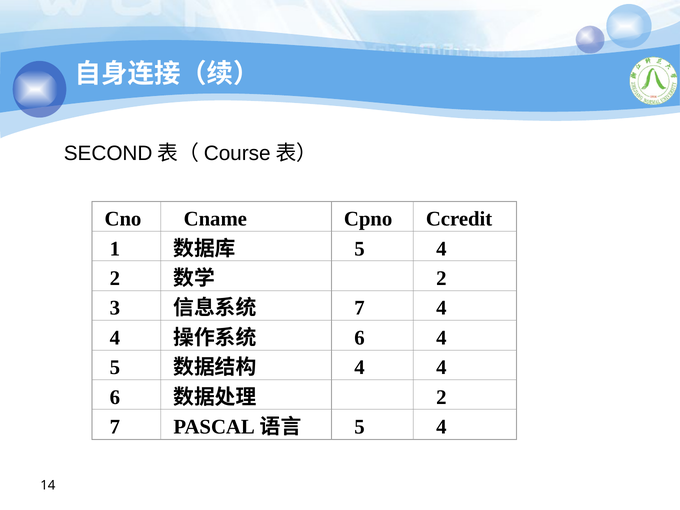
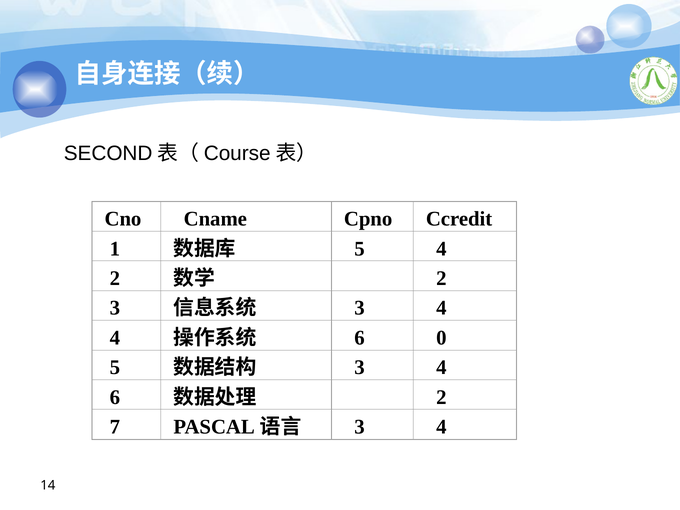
7: 7 -> 3 (359, 308)
6 4: 4 -> 0 (441, 338)
4: 4 -> 3 (359, 367)
5: 5 -> 3 (359, 427)
